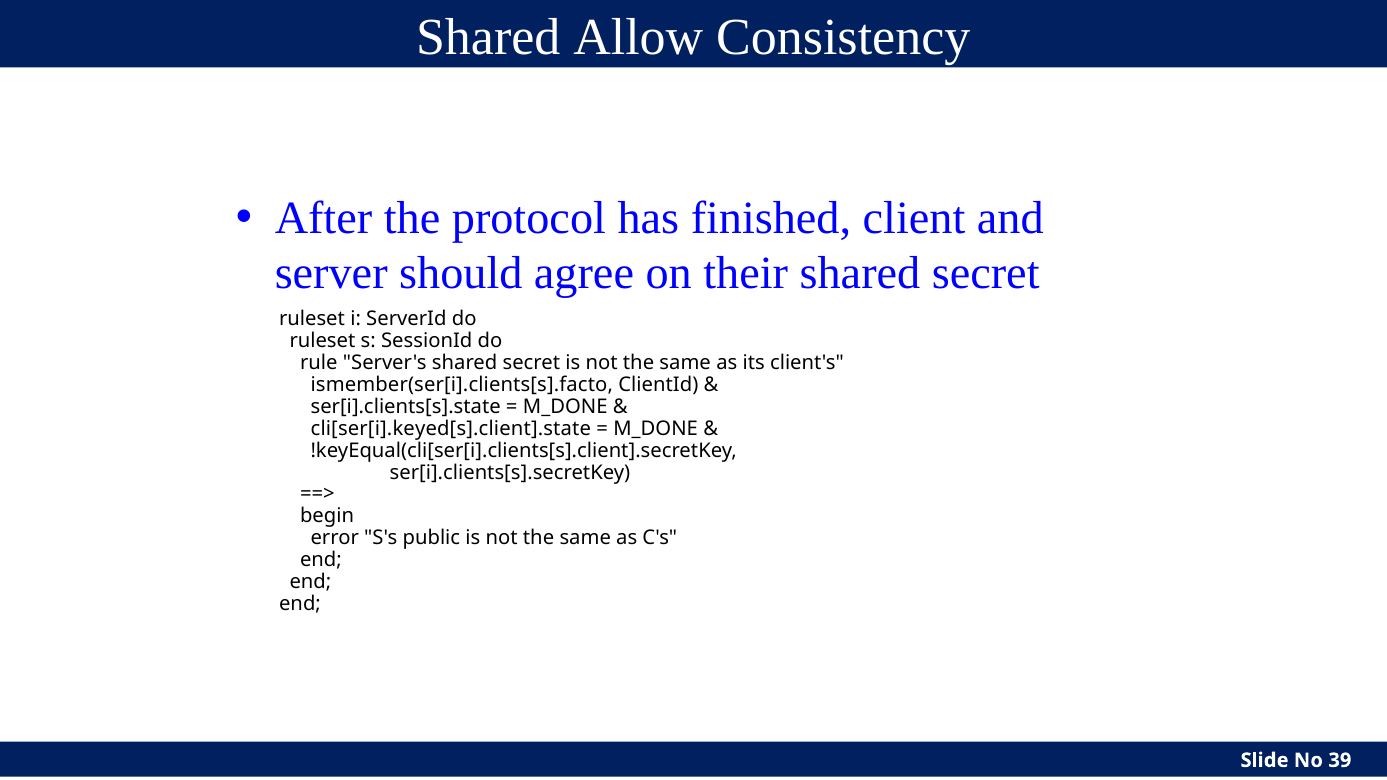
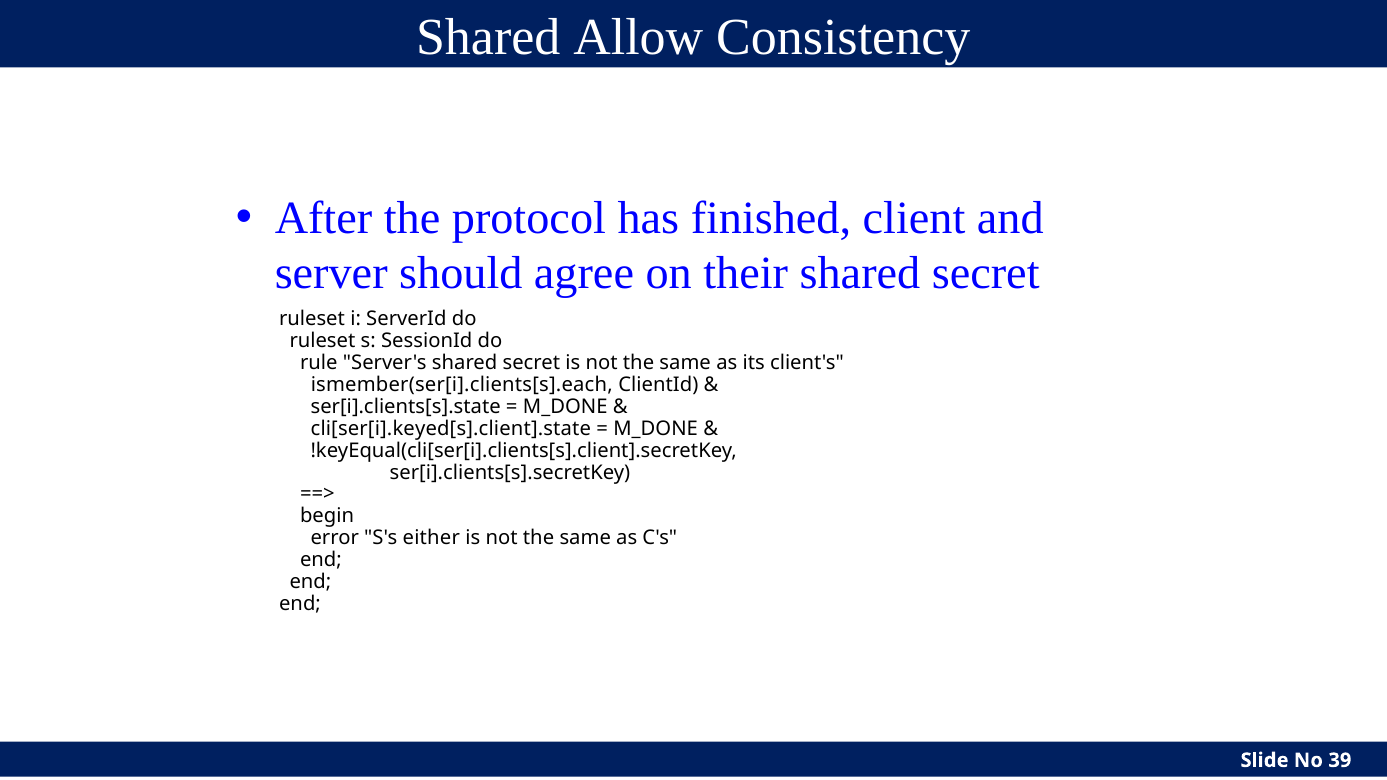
ismember(ser[i].clients[s].facto: ismember(ser[i].clients[s].facto -> ismember(ser[i].clients[s].each (462, 385)
public: public -> either (431, 538)
